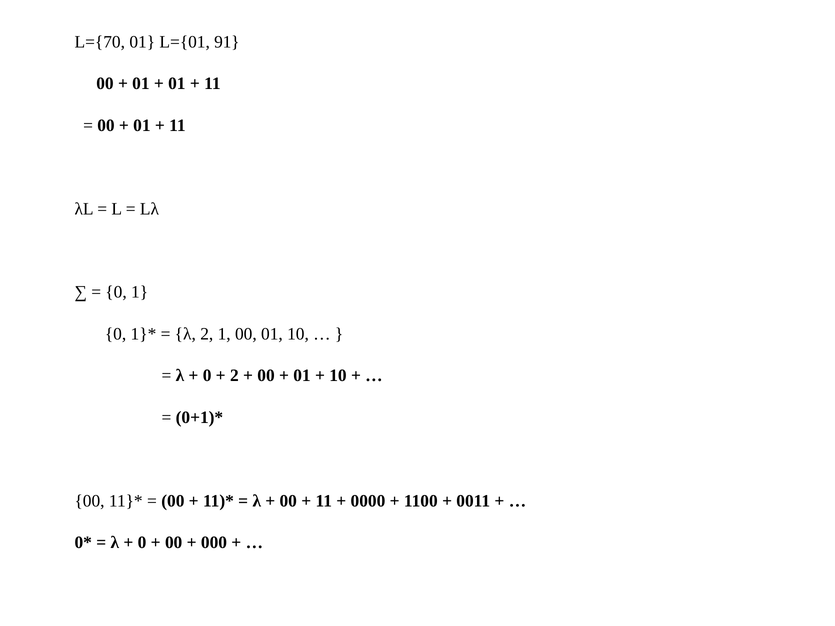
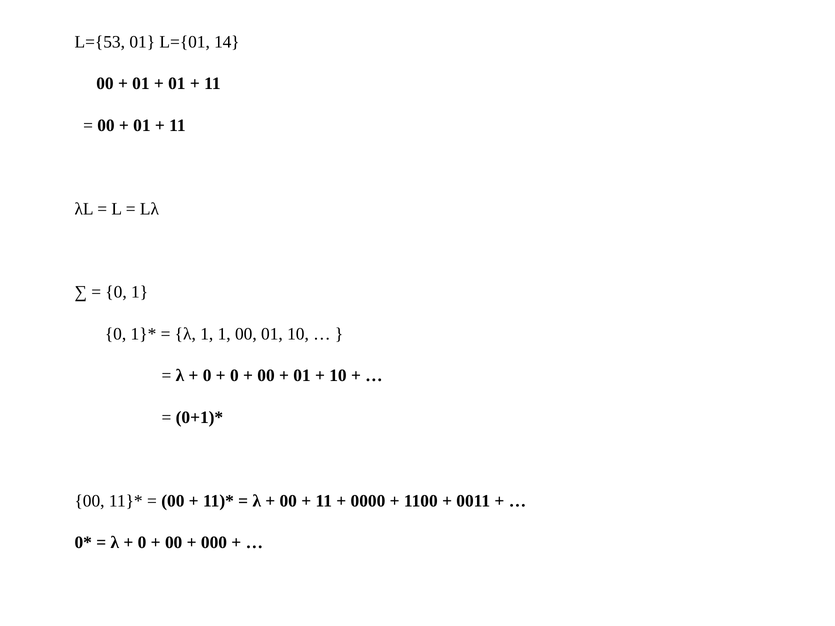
L={70: L={70 -> L={53 (100, 42)
91: 91 -> 14 (227, 42)
λ 2: 2 -> 1 (207, 334)
2: 2 -> 0 (234, 376)
